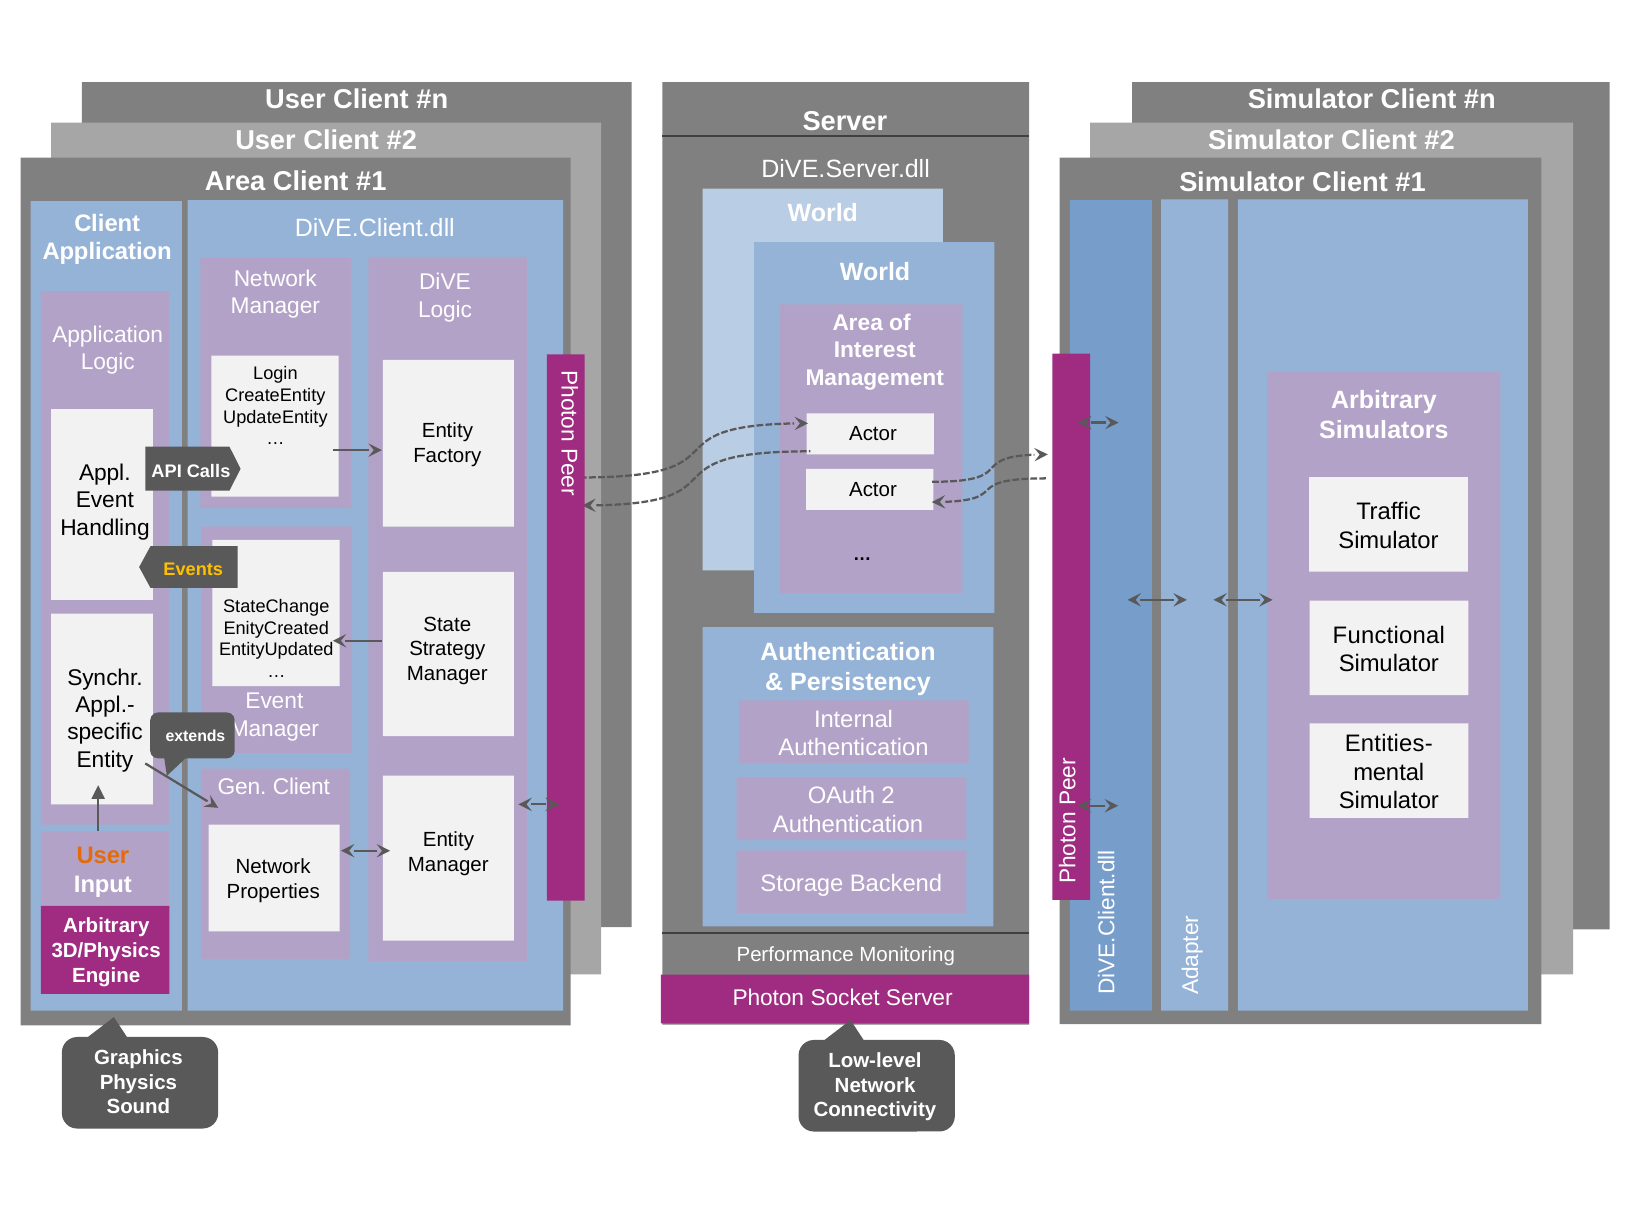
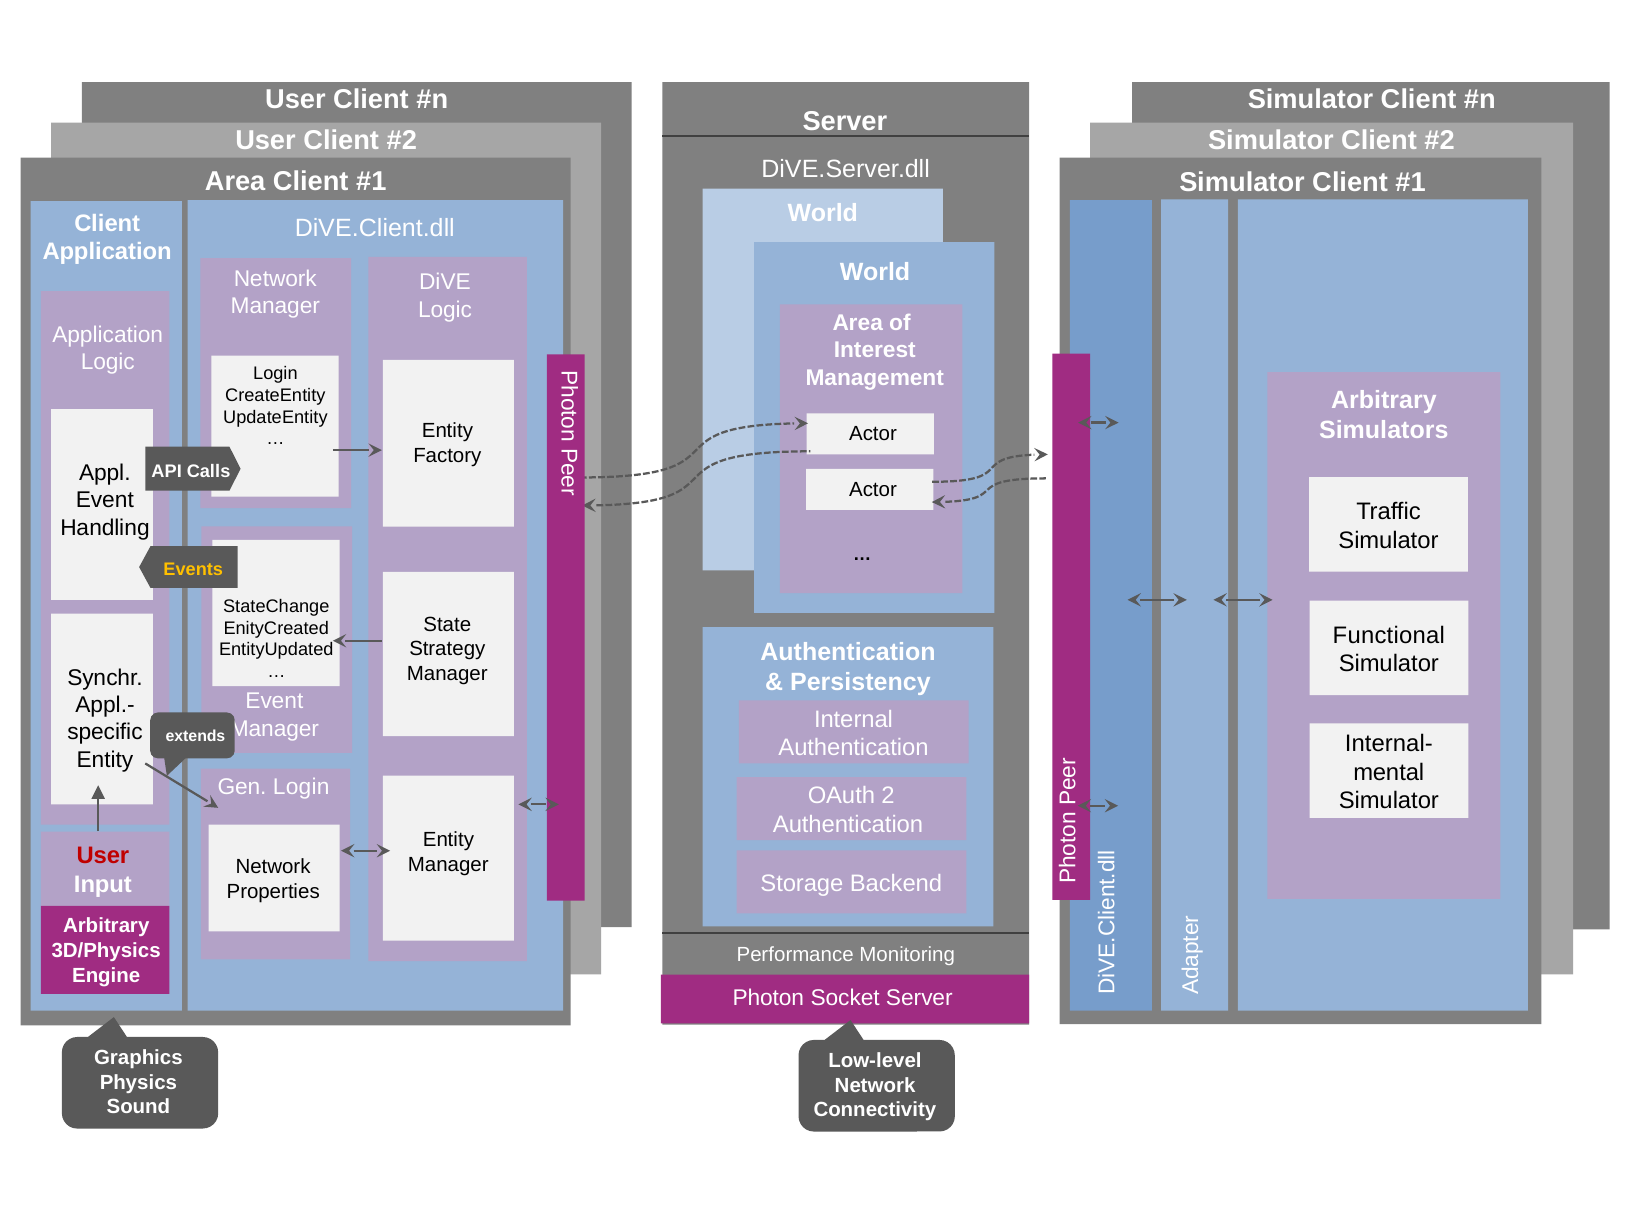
Entities-: Entities- -> Internal- (1389, 744)
Gen Client: Client -> Login (301, 787)
User colour: orange -> red (103, 856)
